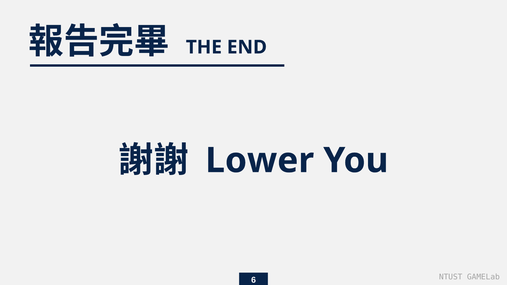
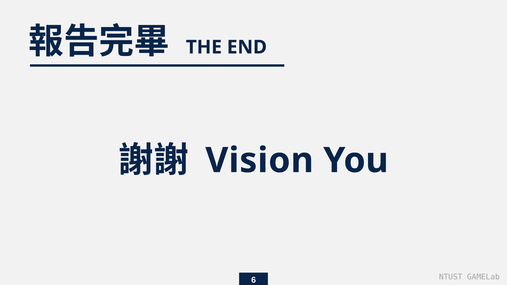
Lower: Lower -> Vision (260, 161)
